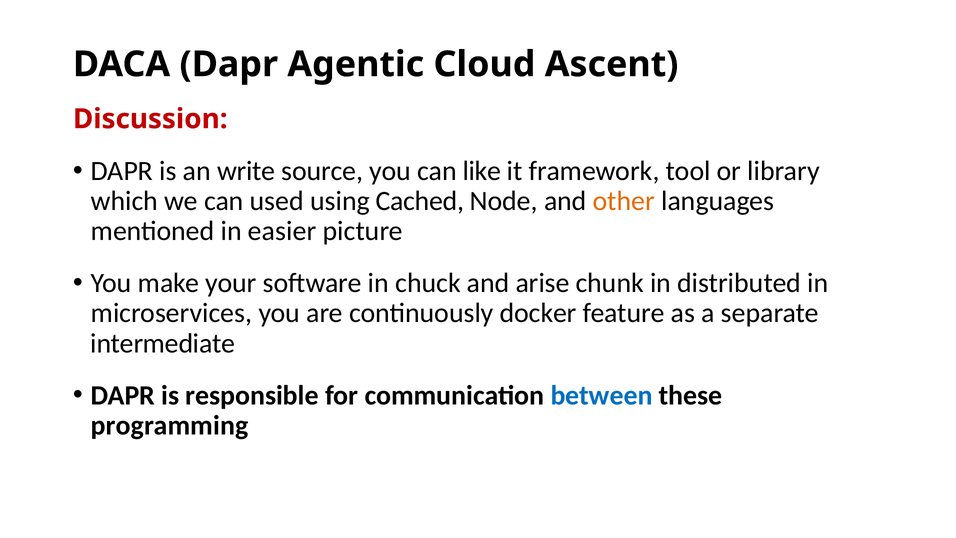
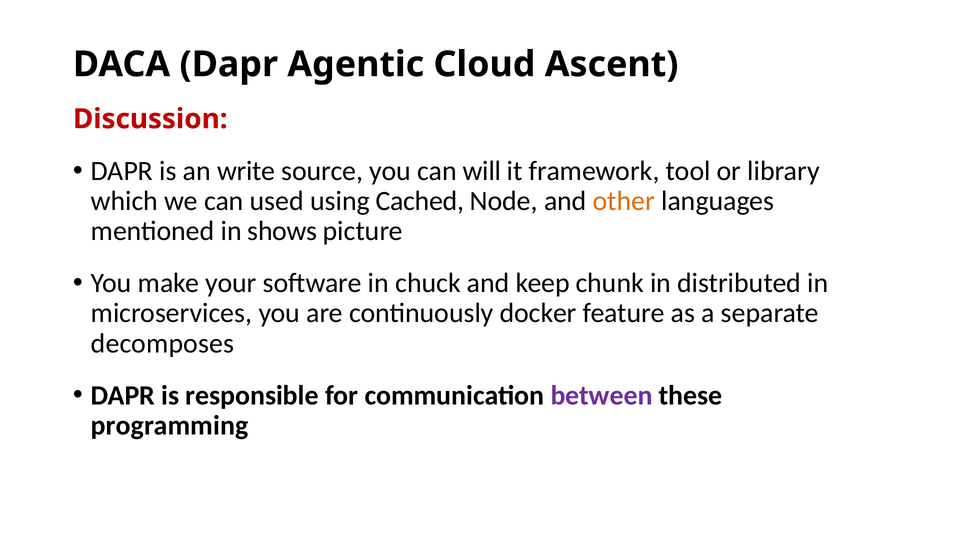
like: like -> will (482, 171)
easier: easier -> shows (282, 231)
arise: arise -> keep (543, 283)
intermediate: intermediate -> decomposes (163, 343)
between colour: blue -> purple (602, 395)
